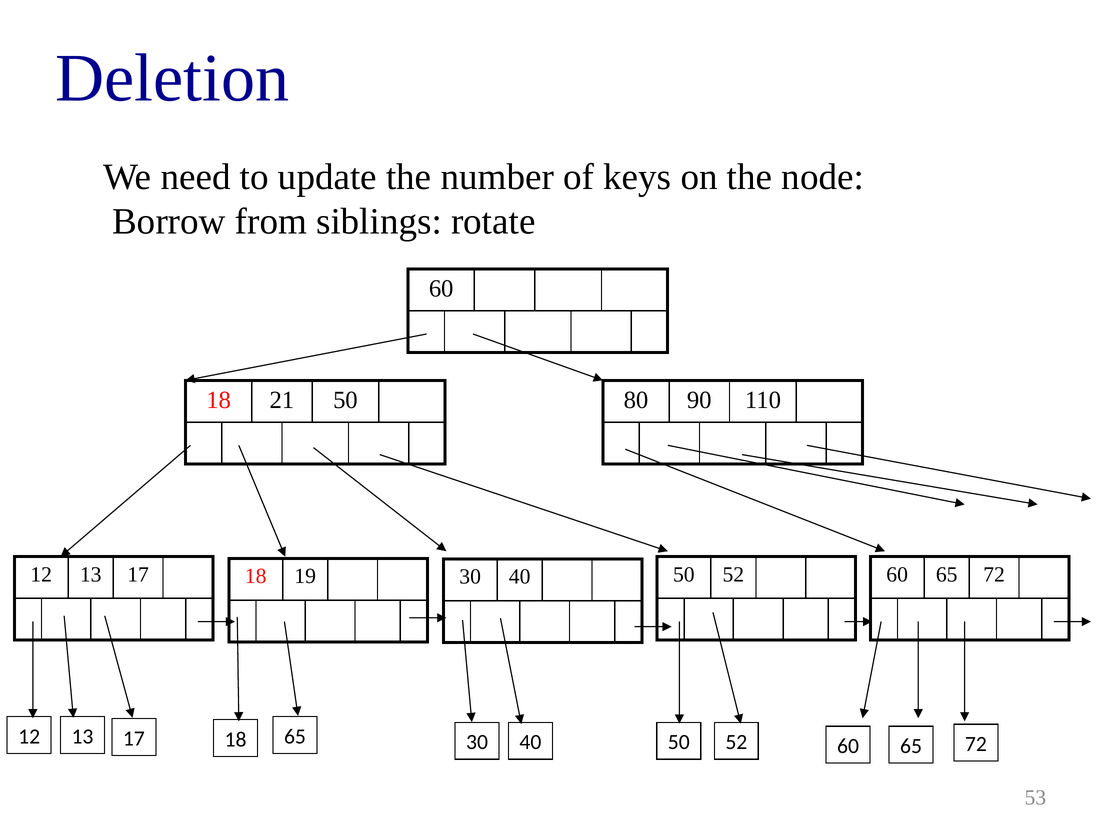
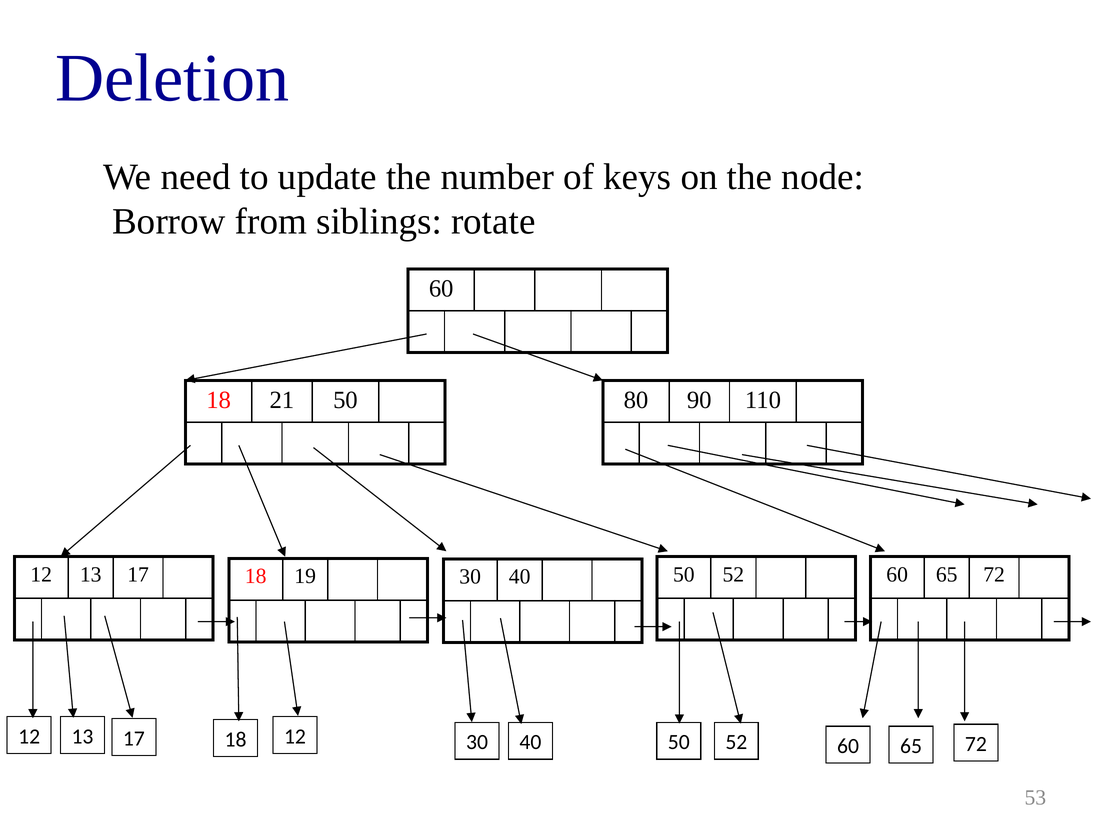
17 65: 65 -> 12 (295, 736)
